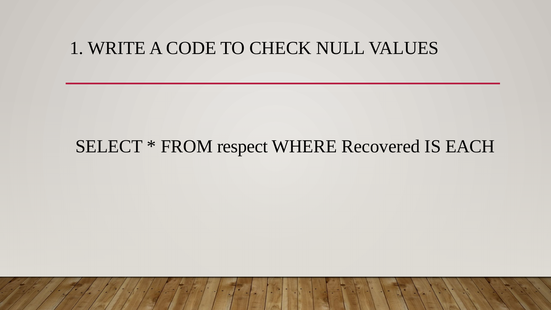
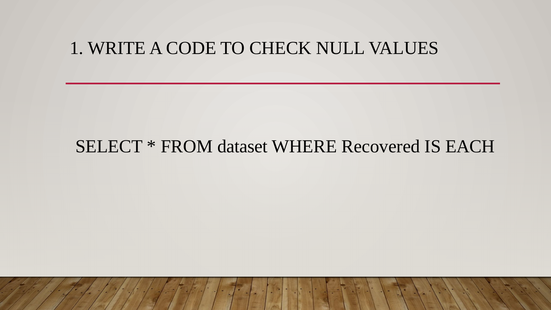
respect: respect -> dataset (242, 146)
